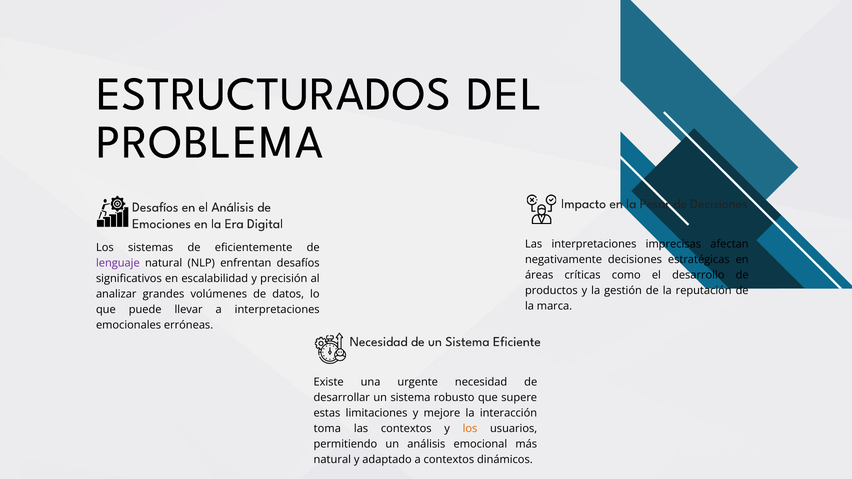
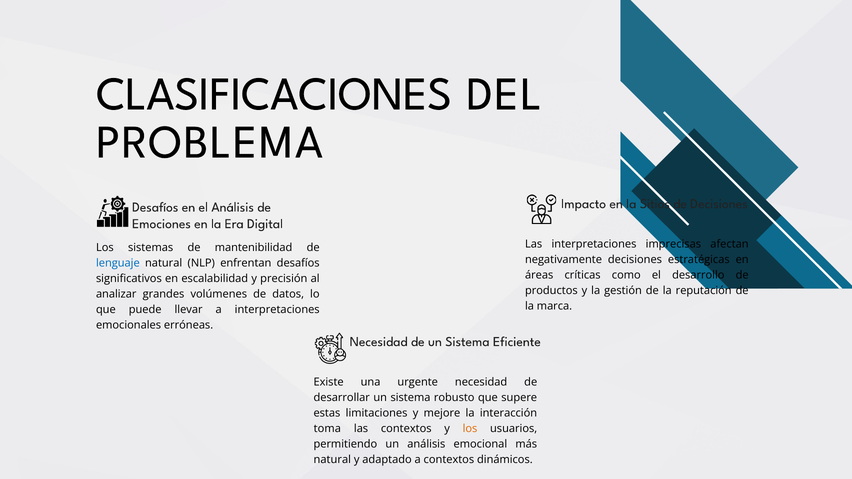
ESTRUCTURADOS: ESTRUCTURADOS -> CLASIFICACIONES (274, 94)
Pesar: Pesar -> Sitios (655, 204)
eficientemente: eficientemente -> mantenibilidad (254, 247)
lenguaje colour: purple -> blue (118, 263)
